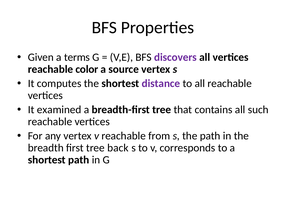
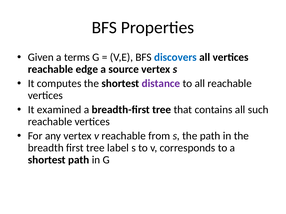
discovers colour: purple -> blue (175, 57)
color: color -> edge (87, 69)
back: back -> label (118, 148)
